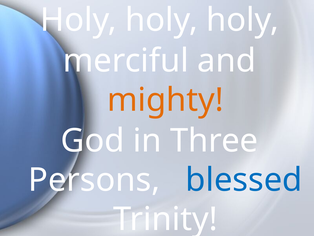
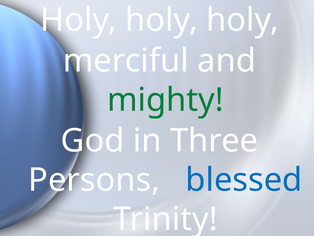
mighty colour: orange -> green (165, 100)
